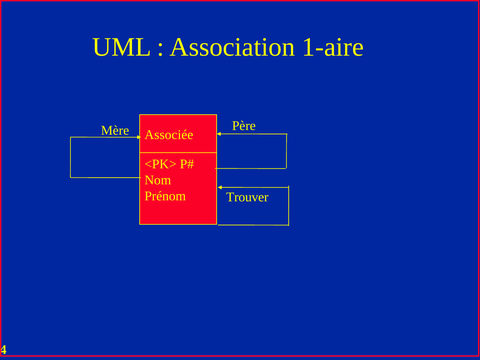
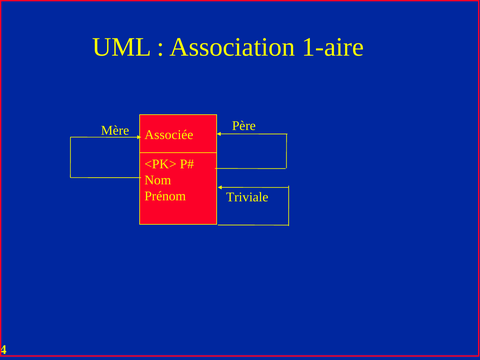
Trouver: Trouver -> Triviale (247, 197)
